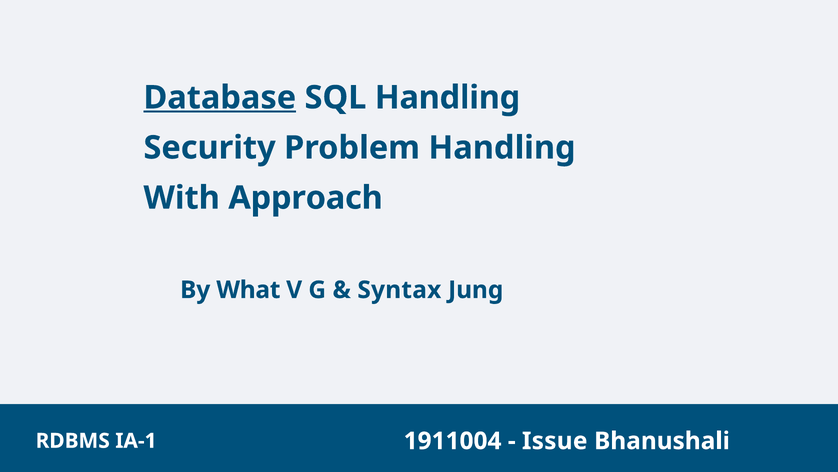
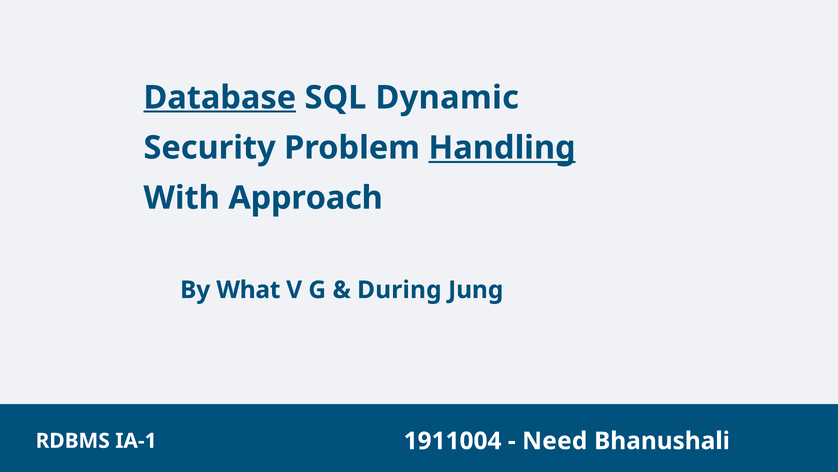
SQL Handling: Handling -> Dynamic (447, 98)
Handling underline: none -> present (502, 148)
Syntax: Syntax -> During (399, 290)
Issue: Issue -> Need (555, 440)
